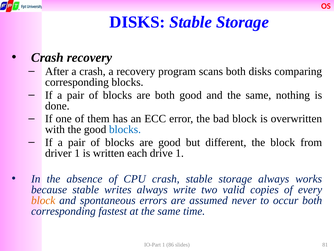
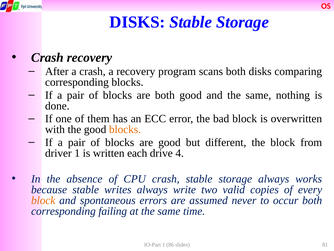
blocks colour: blue -> orange (125, 129)
drive 1: 1 -> 4 (180, 153)
fastest: fastest -> failing (113, 211)
